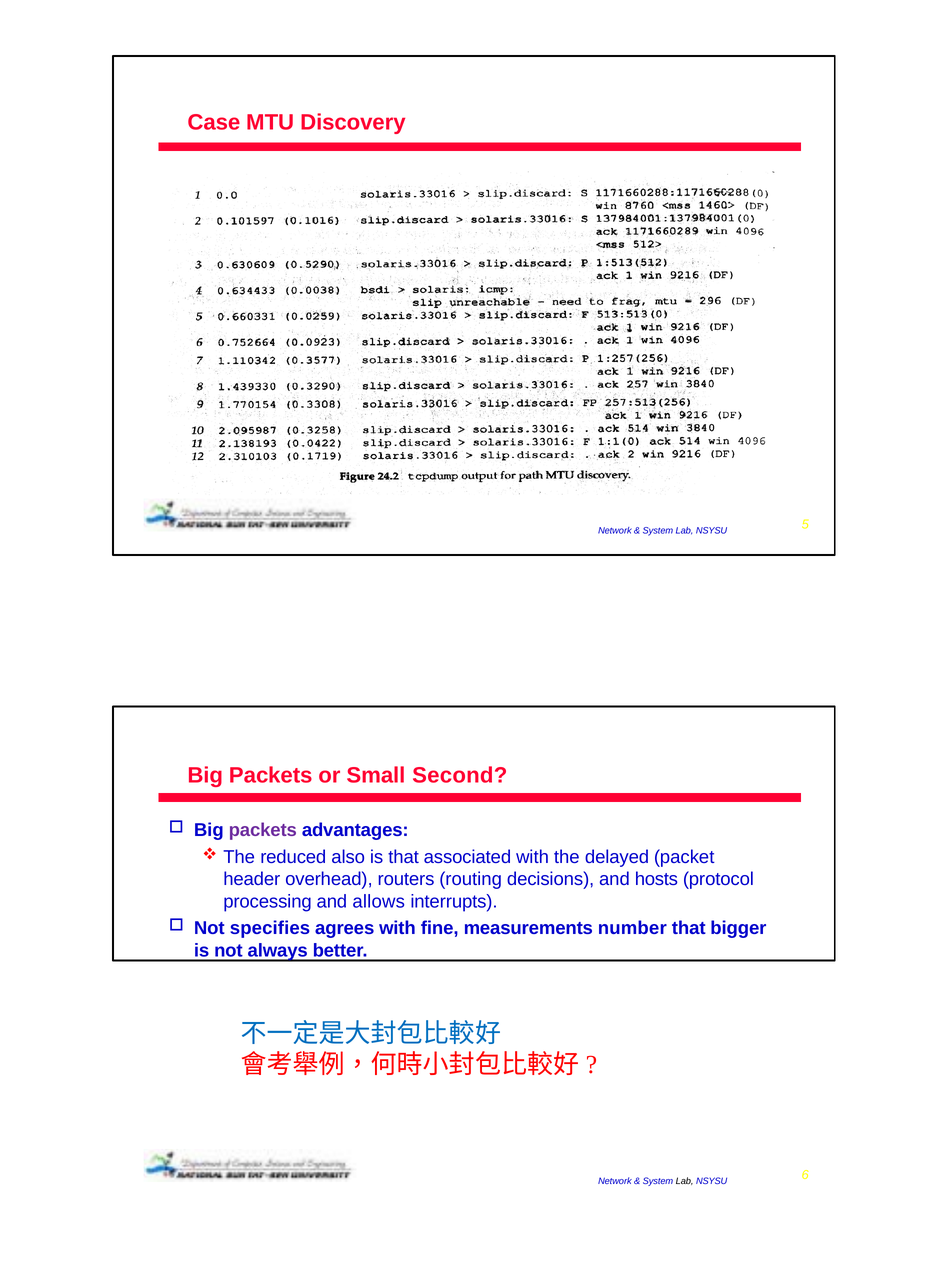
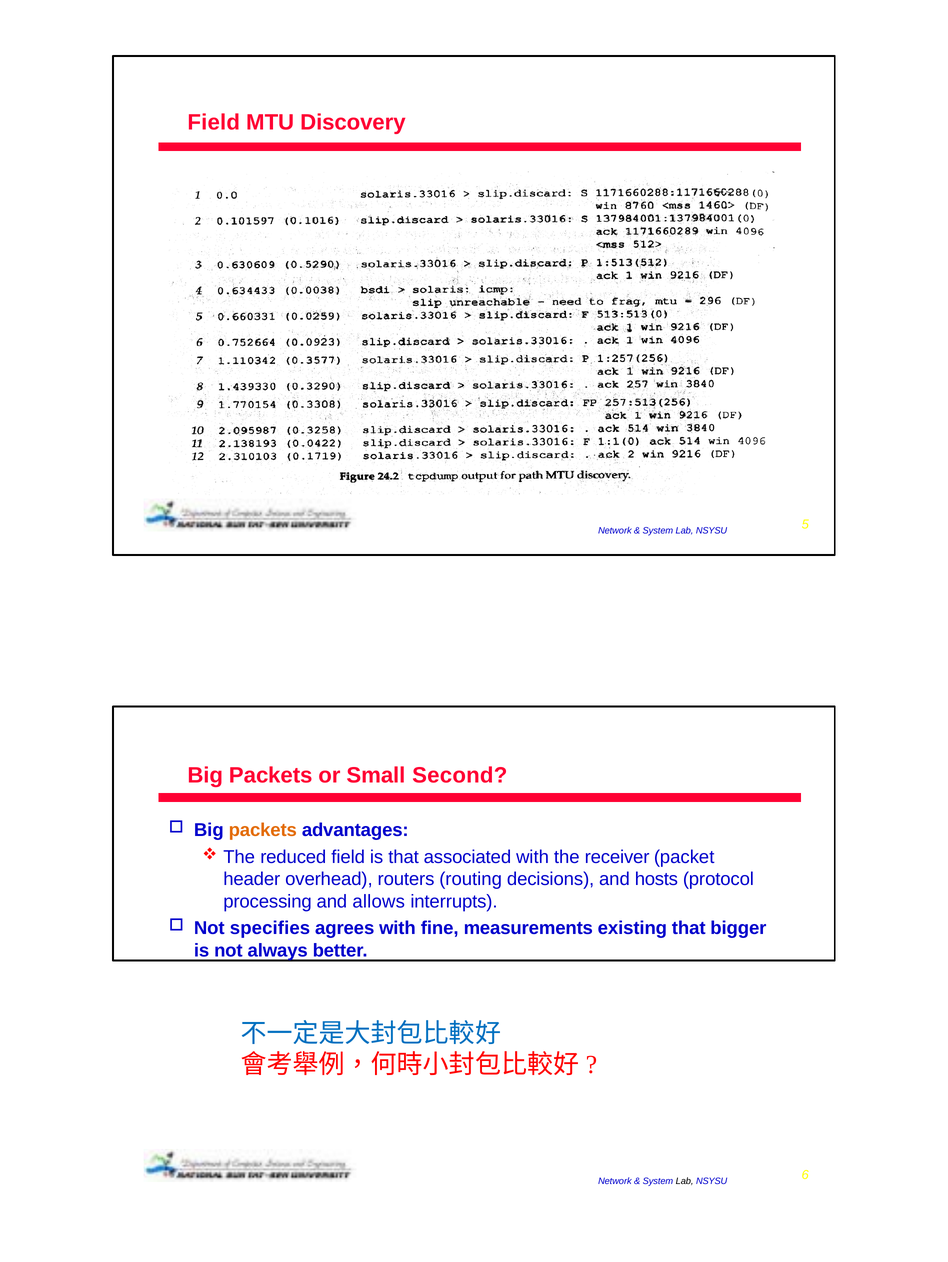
Case: Case -> Field (214, 123)
packets colour: purple -> orange (263, 830)
reduced also: also -> field (348, 857)
delayed: delayed -> receiver (617, 857)
number: number -> existing (632, 928)
